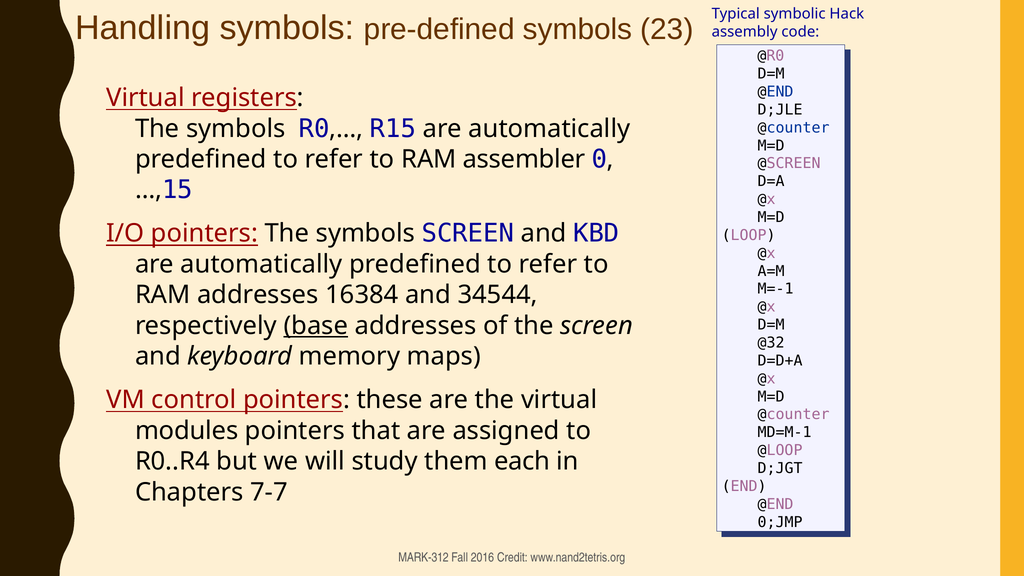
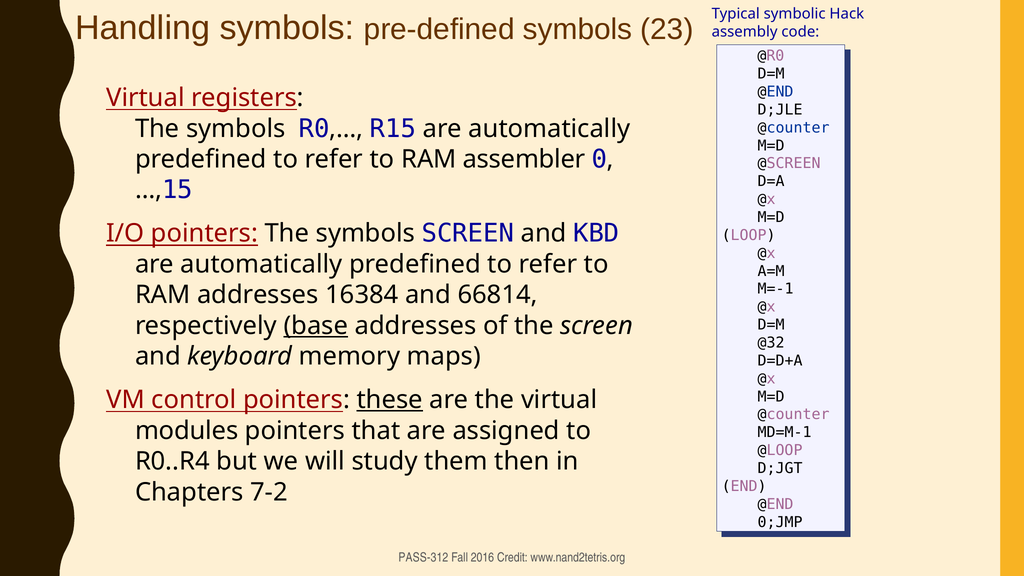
34544: 34544 -> 66814 (498, 295)
these underline: none -> present (390, 400)
each: each -> then (522, 461)
7-7: 7-7 -> 7-2 (269, 492)
MARK-312: MARK-312 -> PASS-312 (423, 558)
